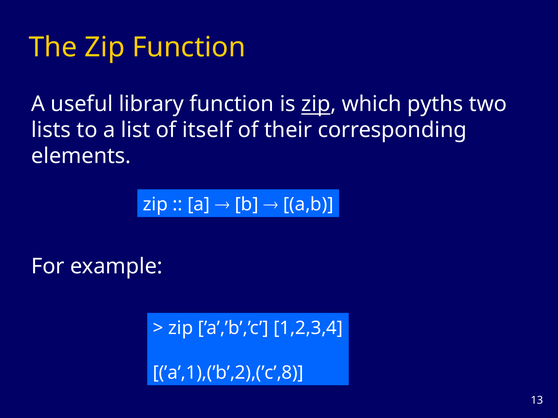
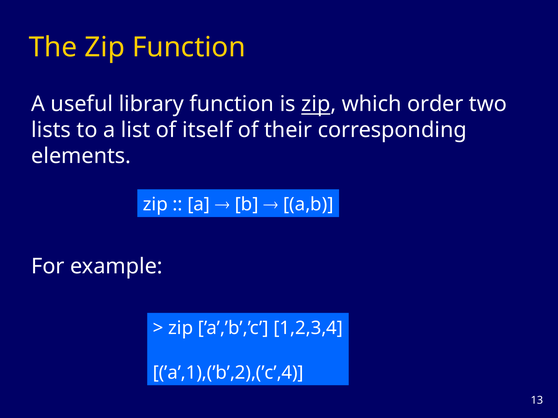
pyths: pyths -> order (435, 104)
’a’,1),(’b’,2),(’c’,8: ’a’,1),(’b’,2),(’c’,8 -> ’a’,1),(’b’,2),(’c’,4 (228, 373)
